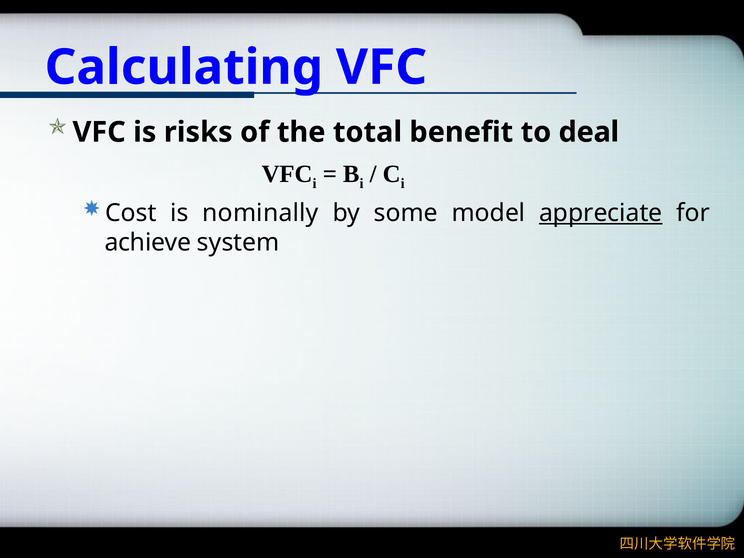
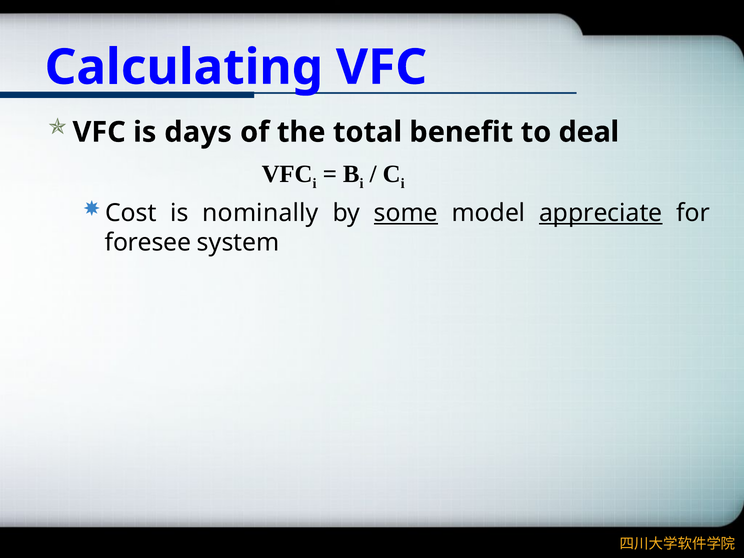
risks: risks -> days (198, 132)
some underline: none -> present (406, 213)
achieve: achieve -> foresee (148, 243)
